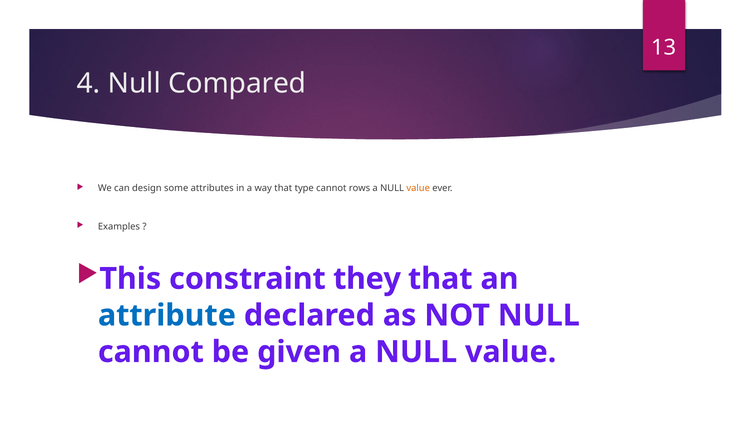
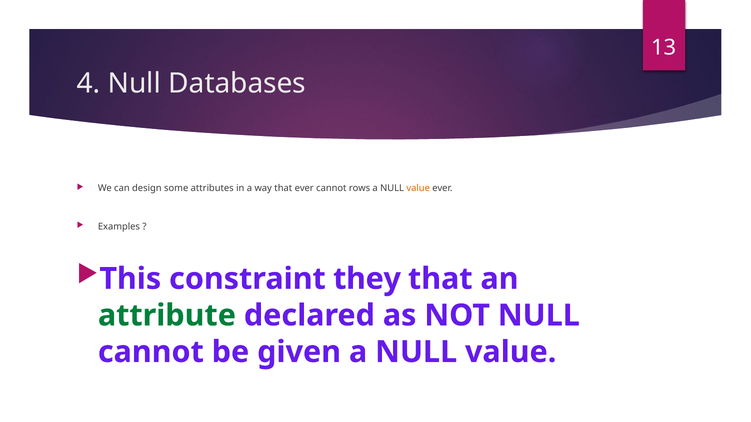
Compared: Compared -> Databases (237, 84)
that type: type -> ever (304, 189)
attribute colour: blue -> green (167, 316)
